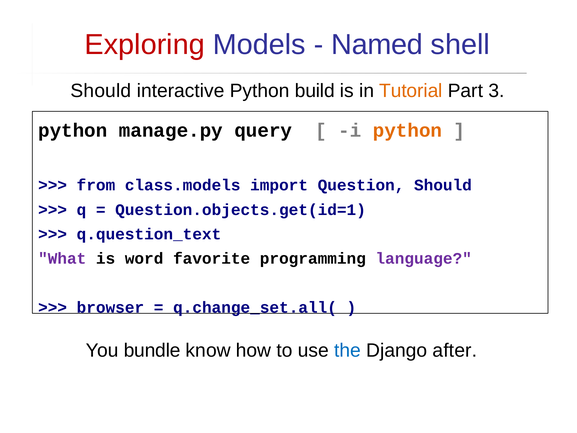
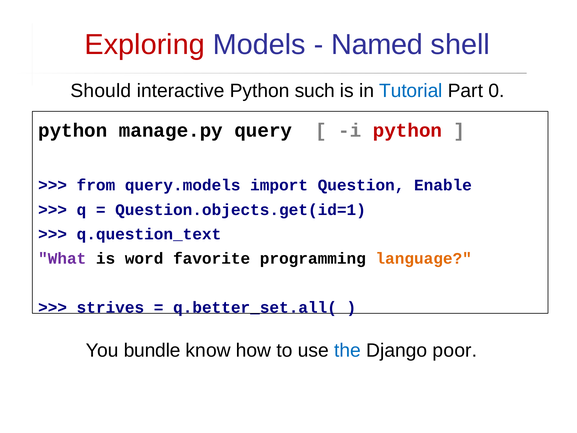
build: build -> such (315, 91)
Tutorial colour: orange -> blue (411, 91)
3: 3 -> 0 (496, 91)
python colour: orange -> red (407, 130)
class.models: class.models -> query.models (183, 185)
Question Should: Should -> Enable (443, 185)
language colour: purple -> orange (424, 258)
browser: browser -> strives (110, 307)
q.change_set.all(: q.change_set.all( -> q.better_set.all( (255, 307)
after: after -> poor (455, 350)
